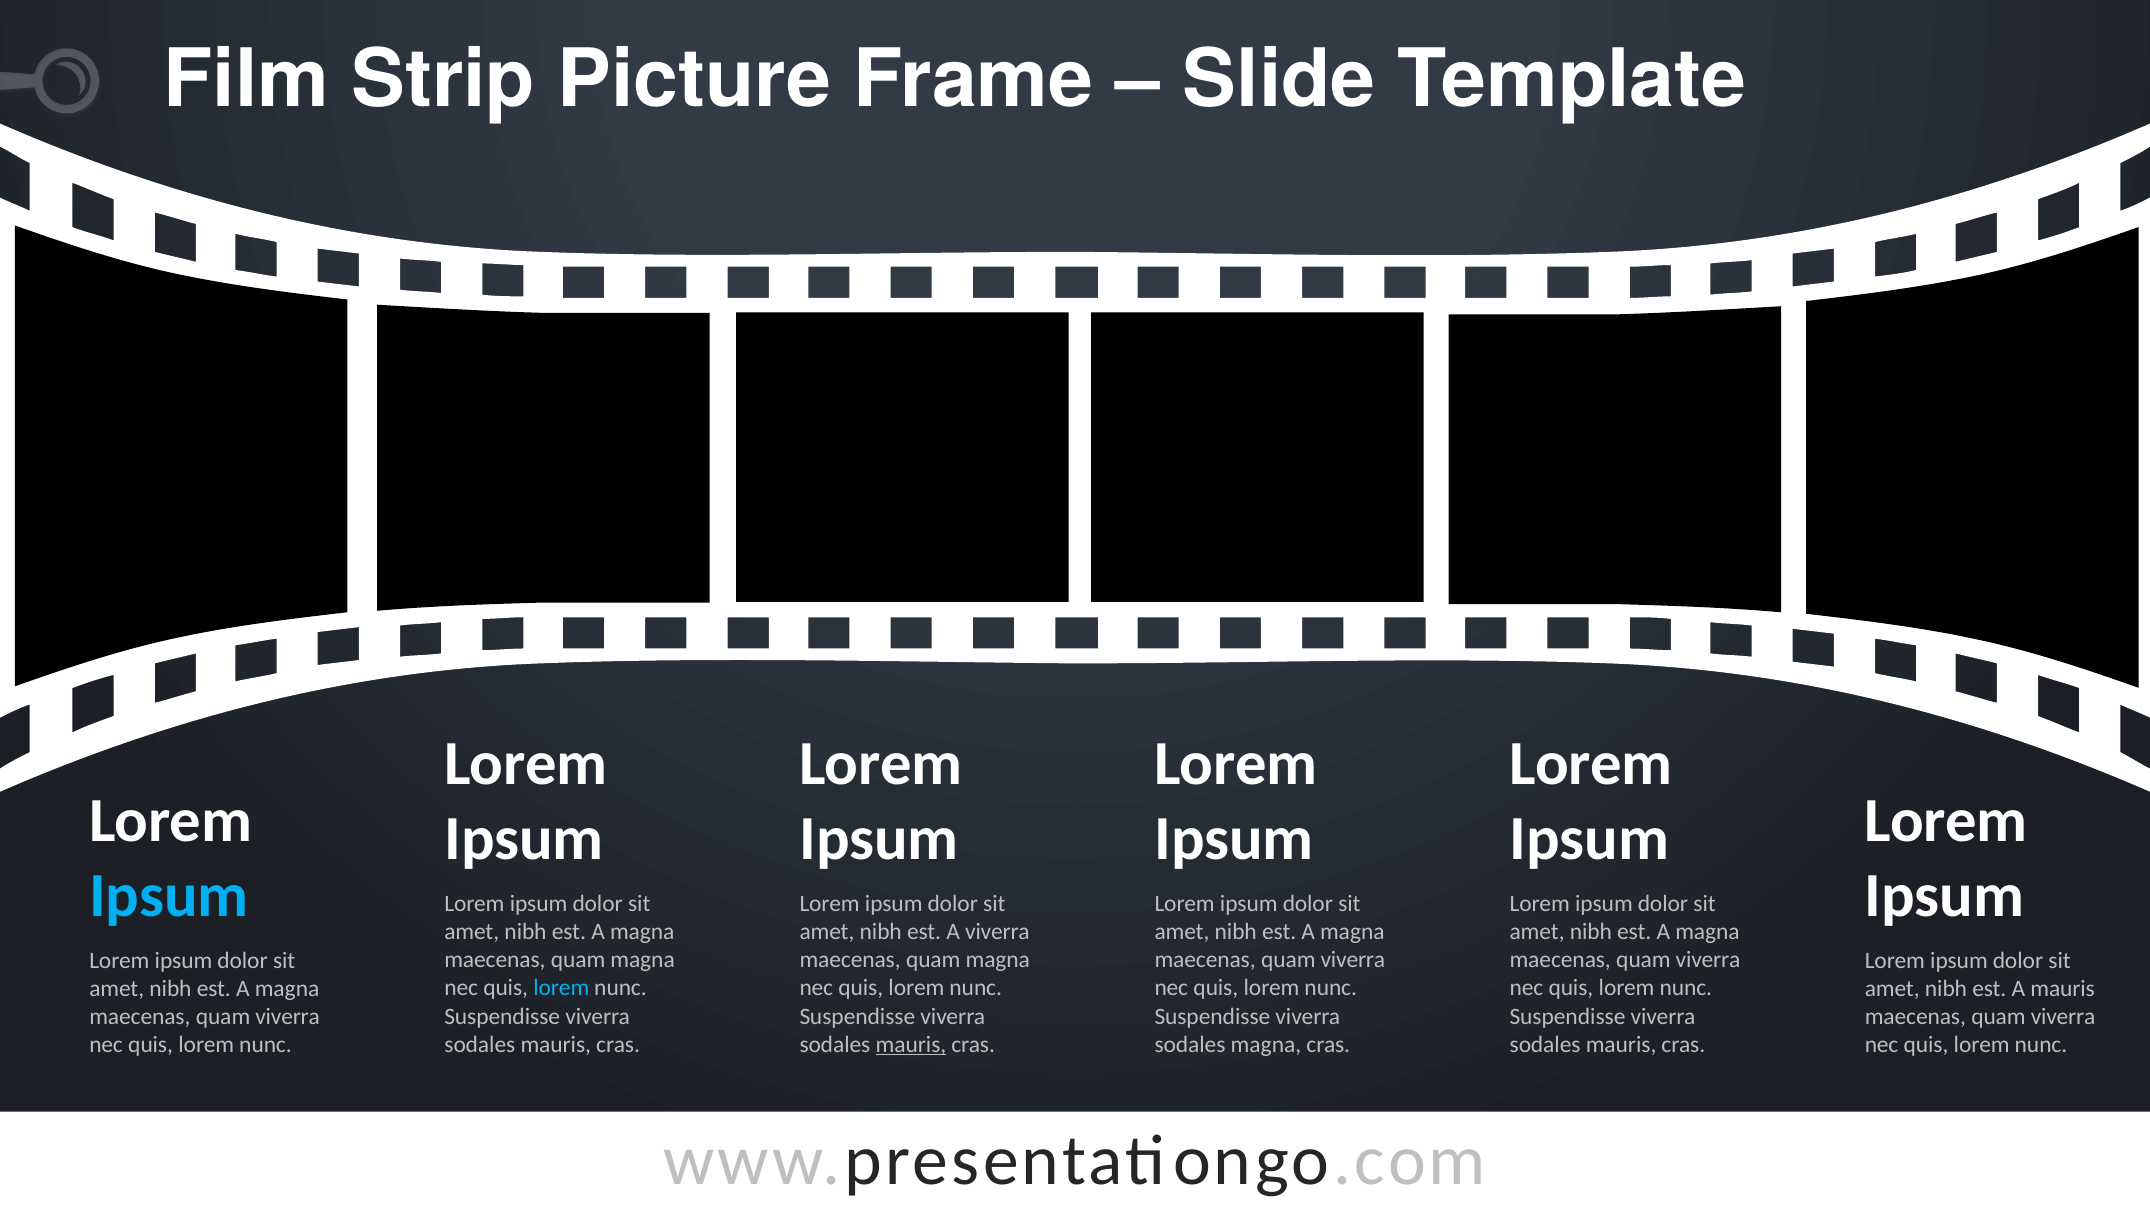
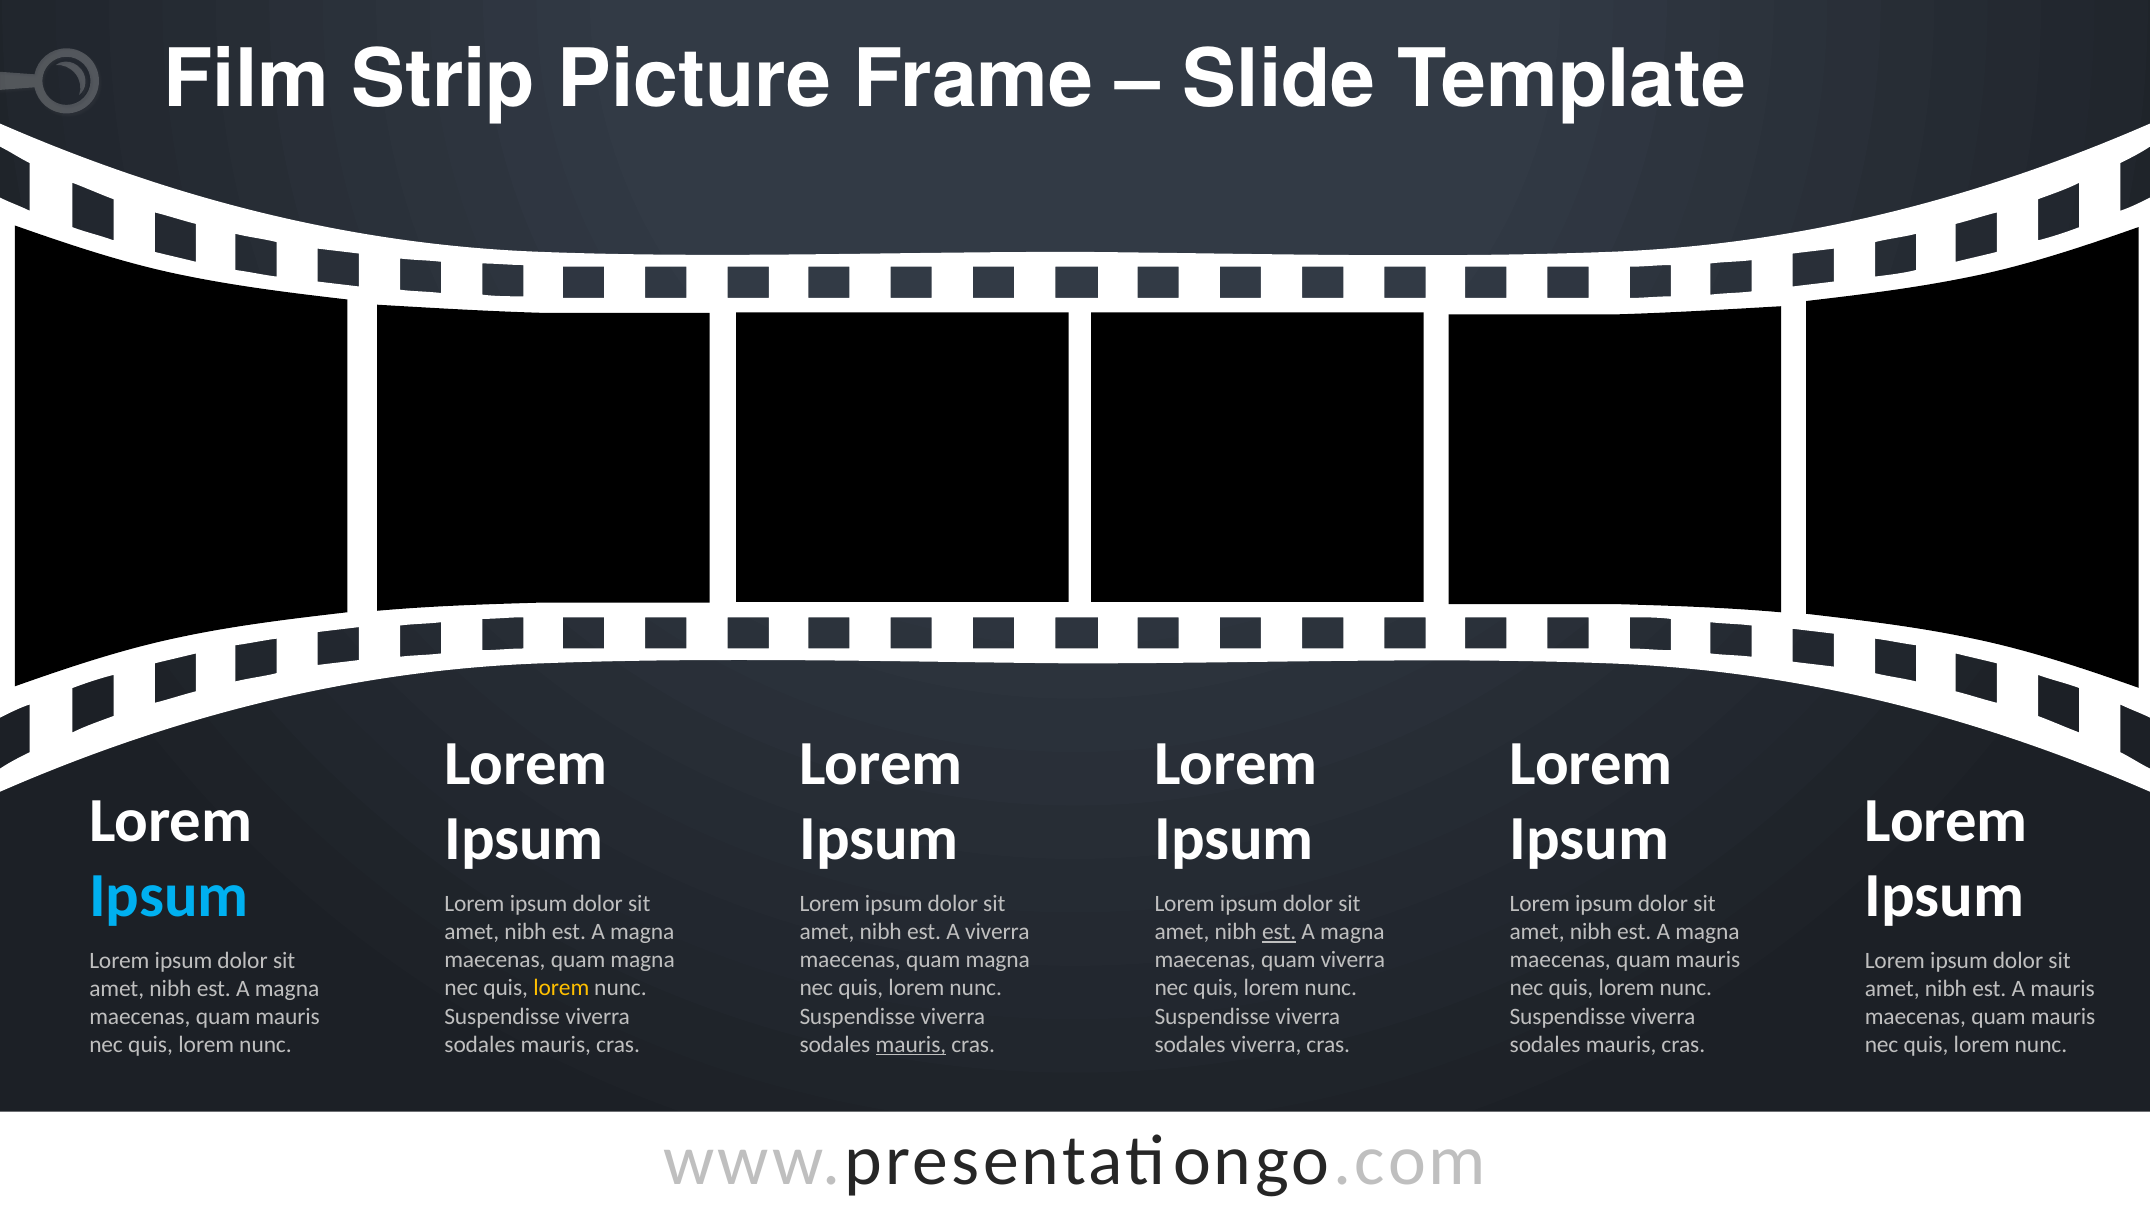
est underline: none -> present (1279, 932)
viverra: viverra -> mauris (1708, 960)
lorem colour: light blue -> yellow (561, 988)
viverra: viverra -> mauris (288, 1017)
viverra: viverra -> mauris (2063, 1017)
sodales magna: magna -> viverra (1266, 1045)
